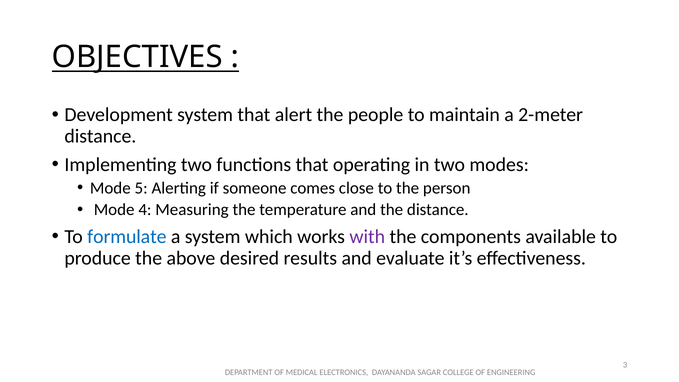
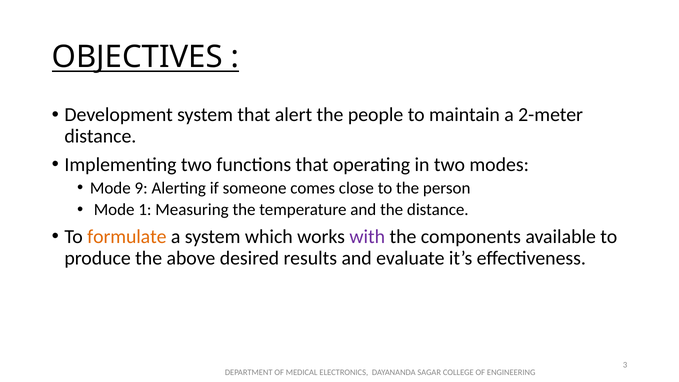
5: 5 -> 9 (141, 188)
4: 4 -> 1 (145, 210)
formulate colour: blue -> orange (127, 237)
